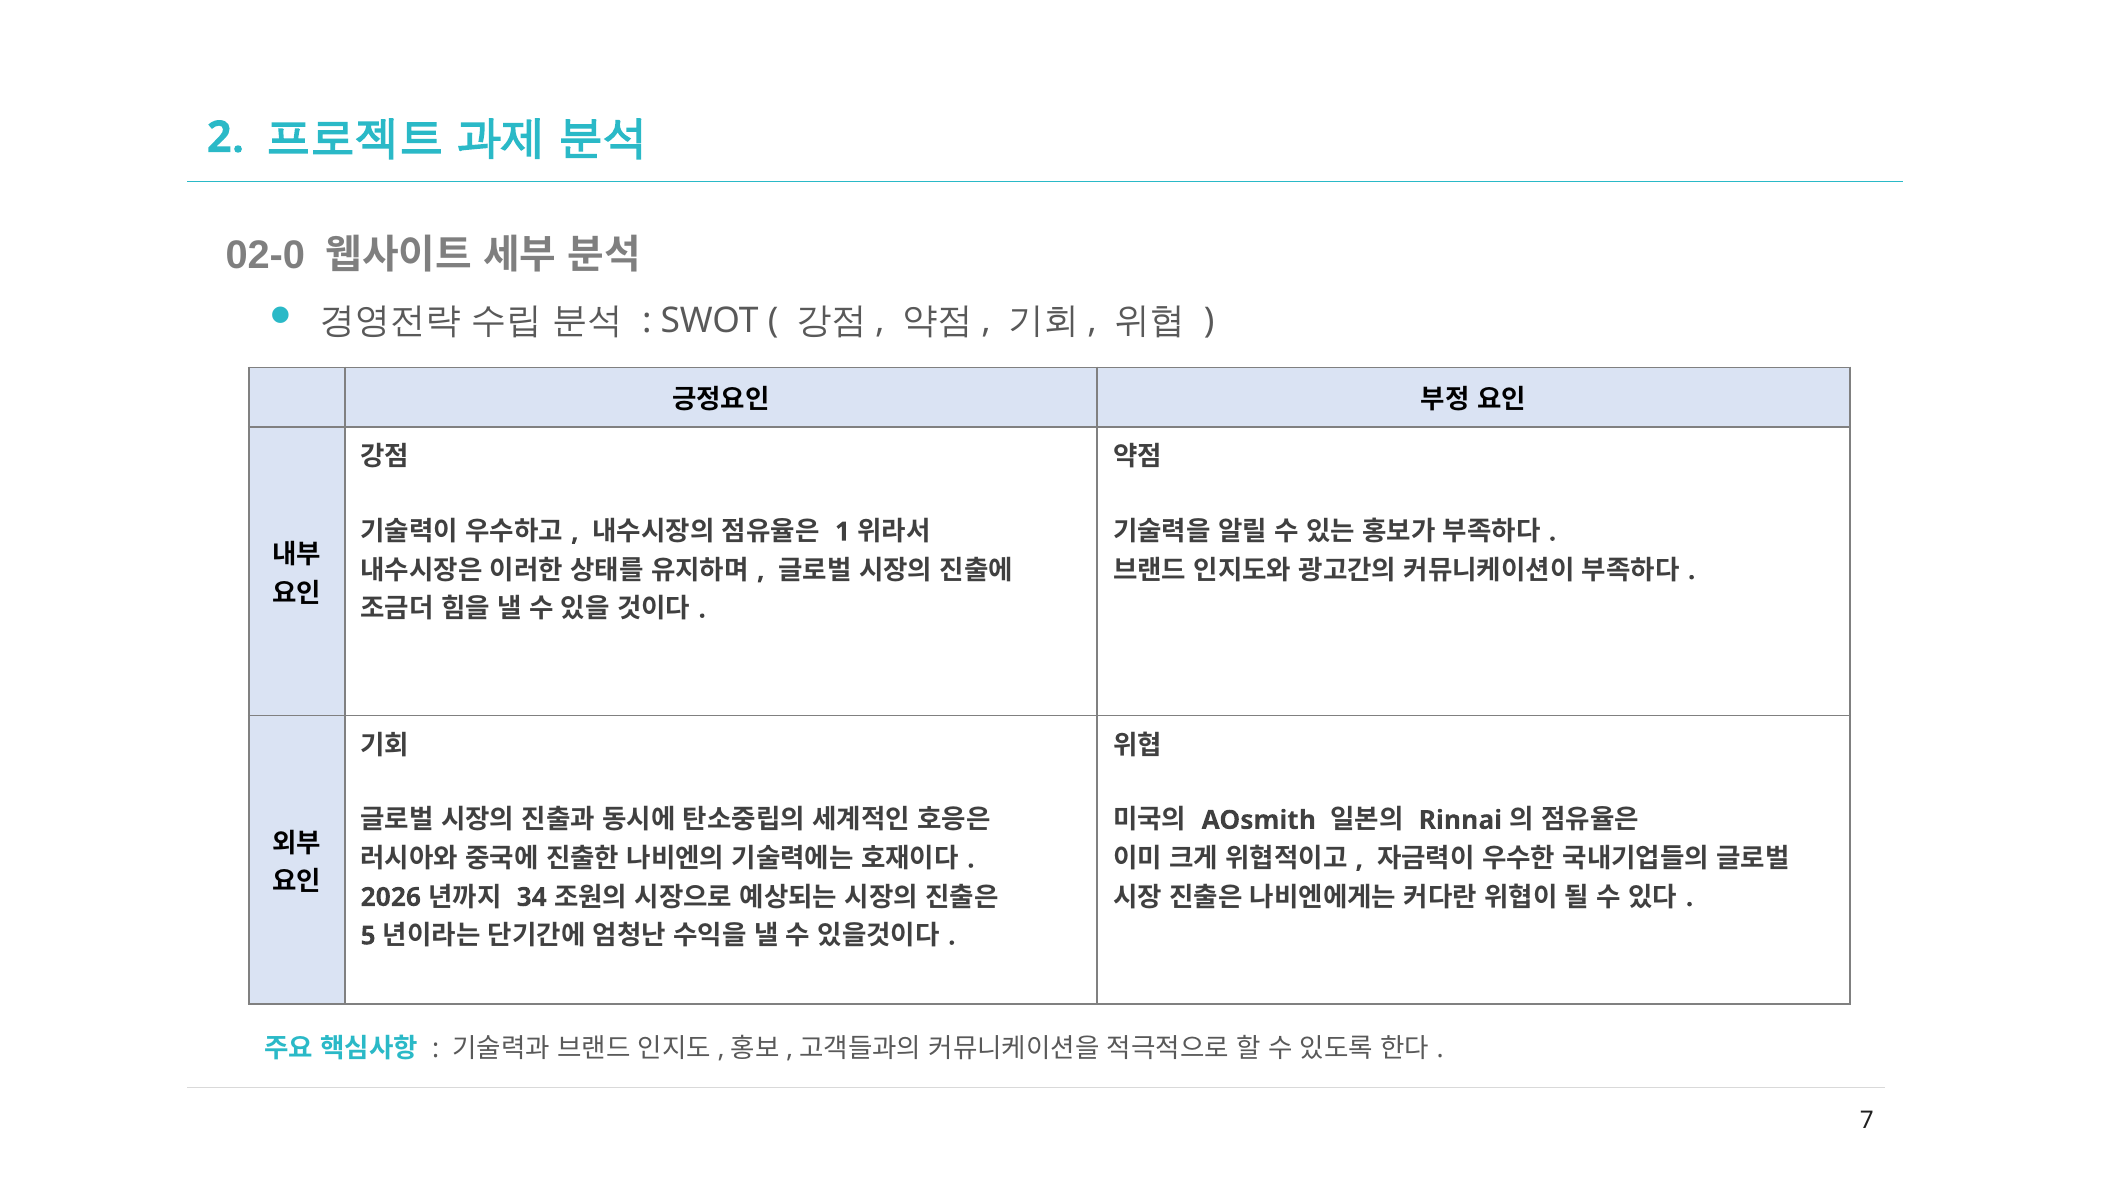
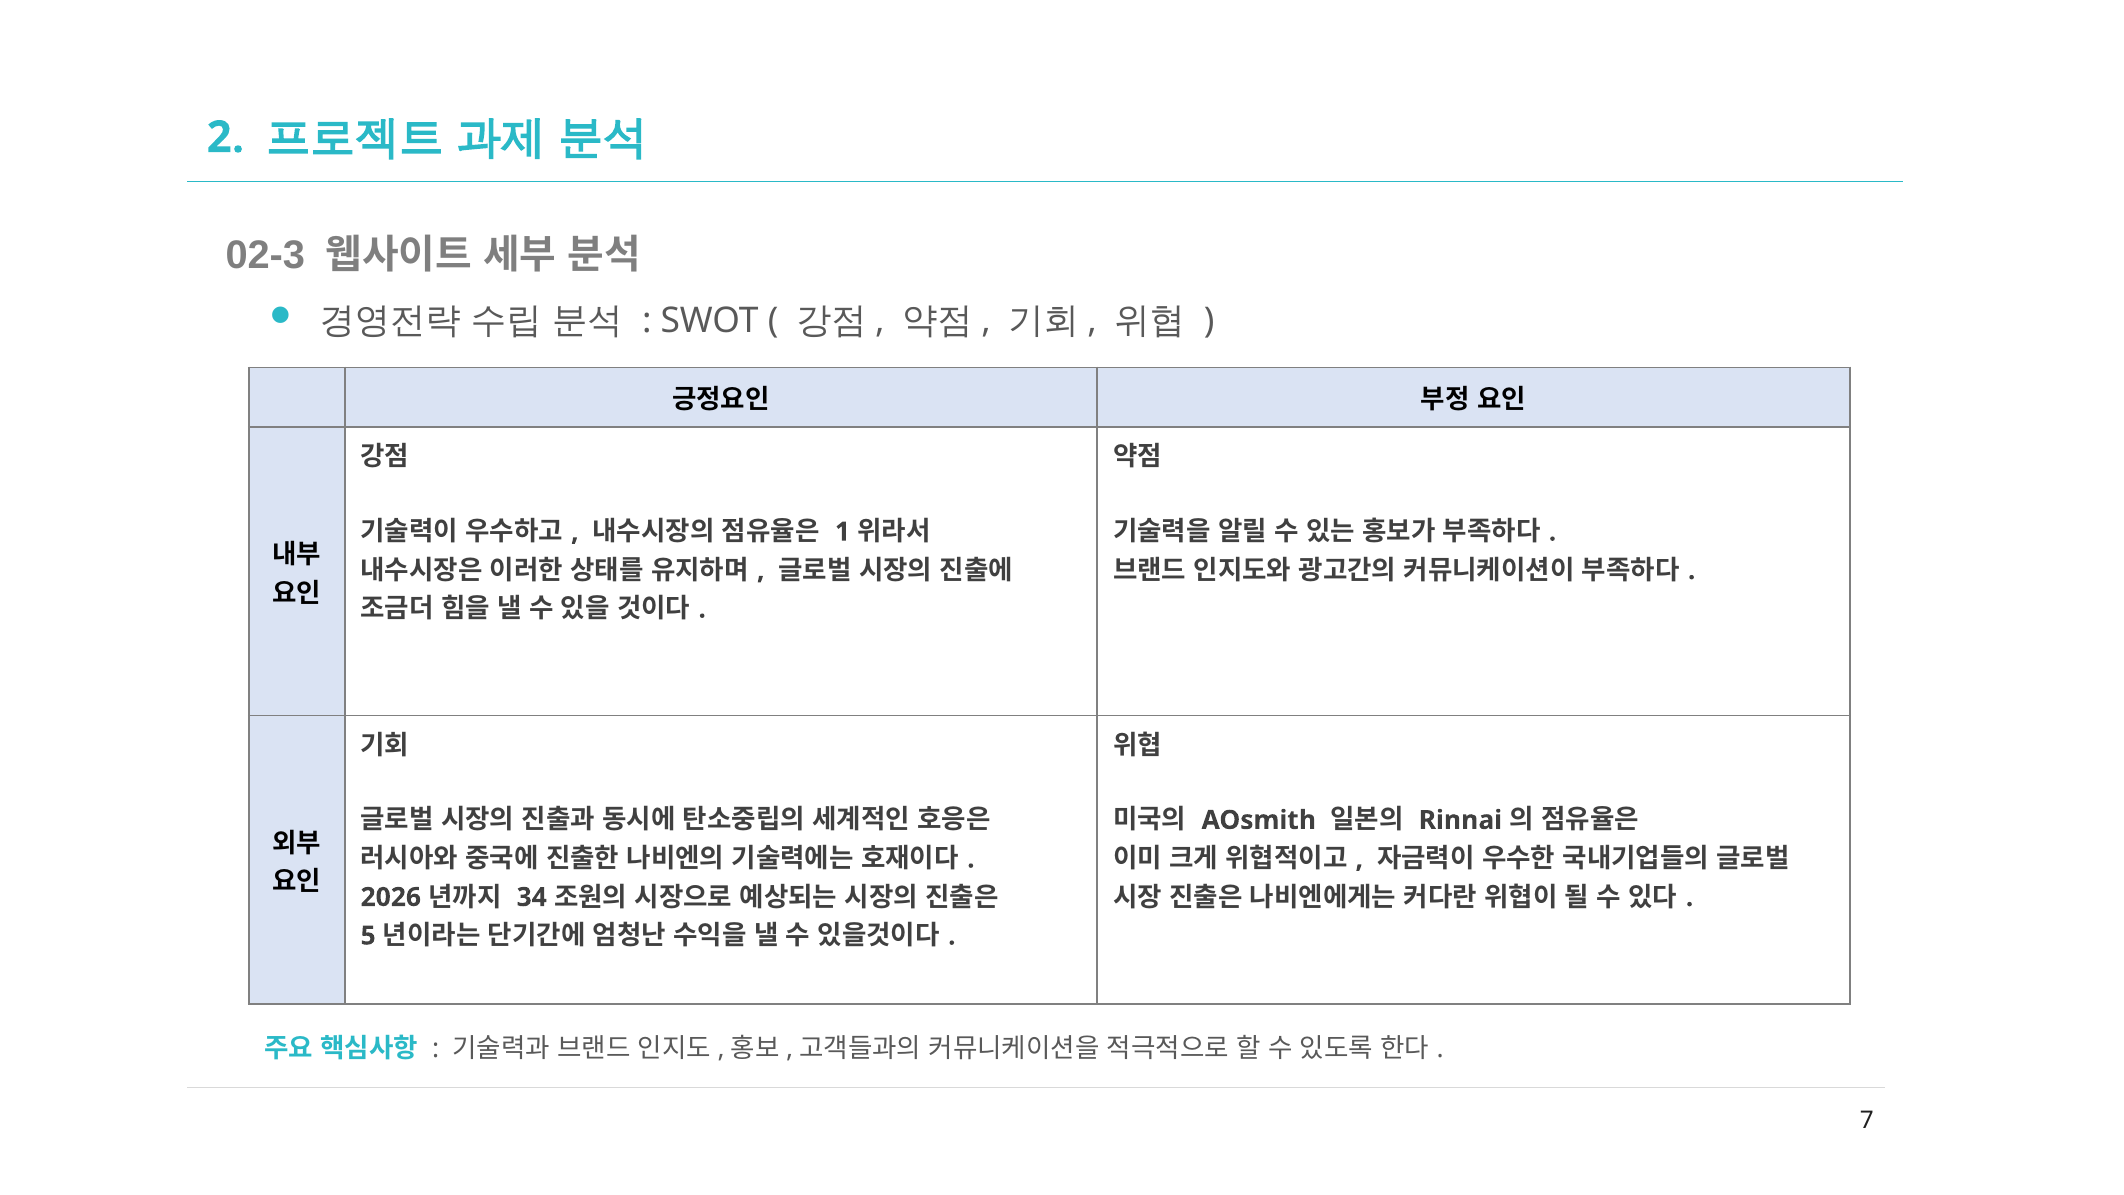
02-0: 02-0 -> 02-3 (265, 256)
